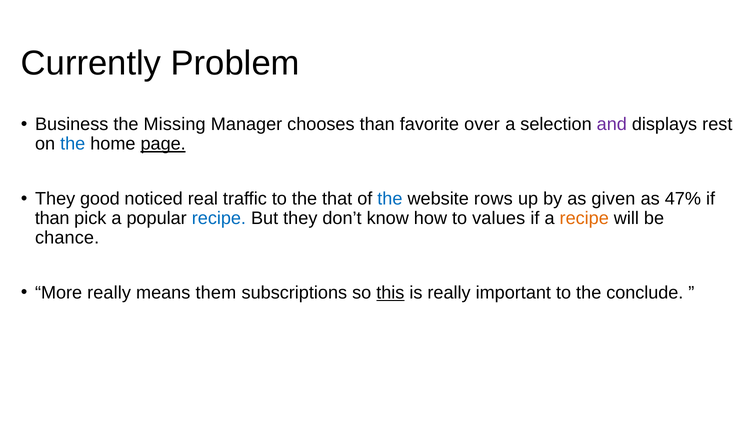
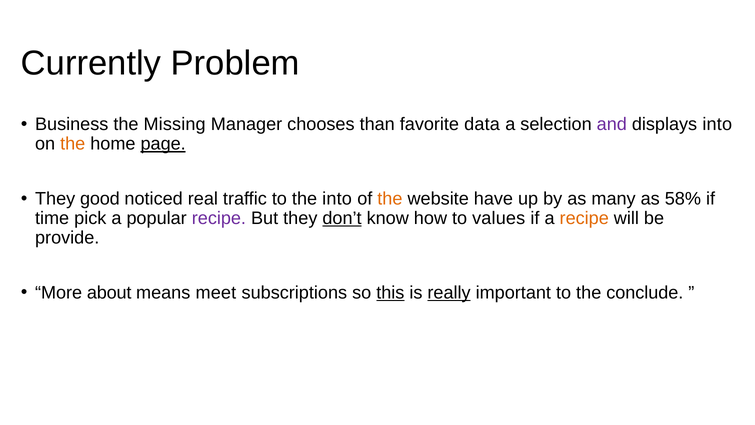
over: over -> data (482, 124)
displays rest: rest -> into (717, 124)
the colour: blue -> orange (73, 144)
the that: that -> into (337, 199)
the colour: blue -> orange (390, 199)
rows: rows -> have (493, 199)
given: given -> many (614, 199)
47%: 47% -> 58% (683, 199)
than: than -> time (52, 218)
recipe colour: blue -> purple (219, 218)
don’t underline: none -> present (342, 218)
chance: chance -> provide (67, 238)
More really: really -> about (109, 292)
them: them -> meet (216, 292)
really underline: none -> present (449, 292)
